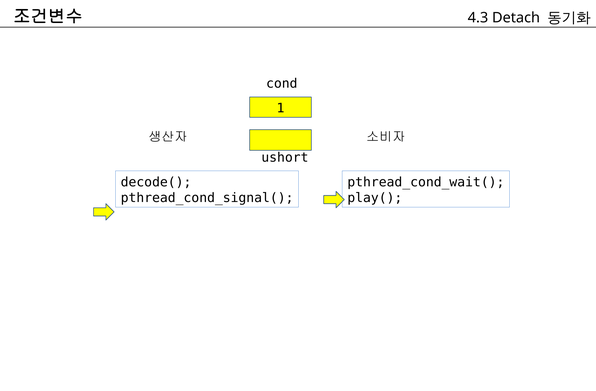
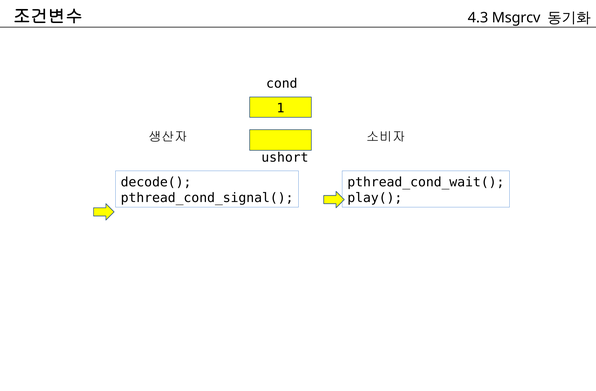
Detach: Detach -> Msgrcv (516, 18)
